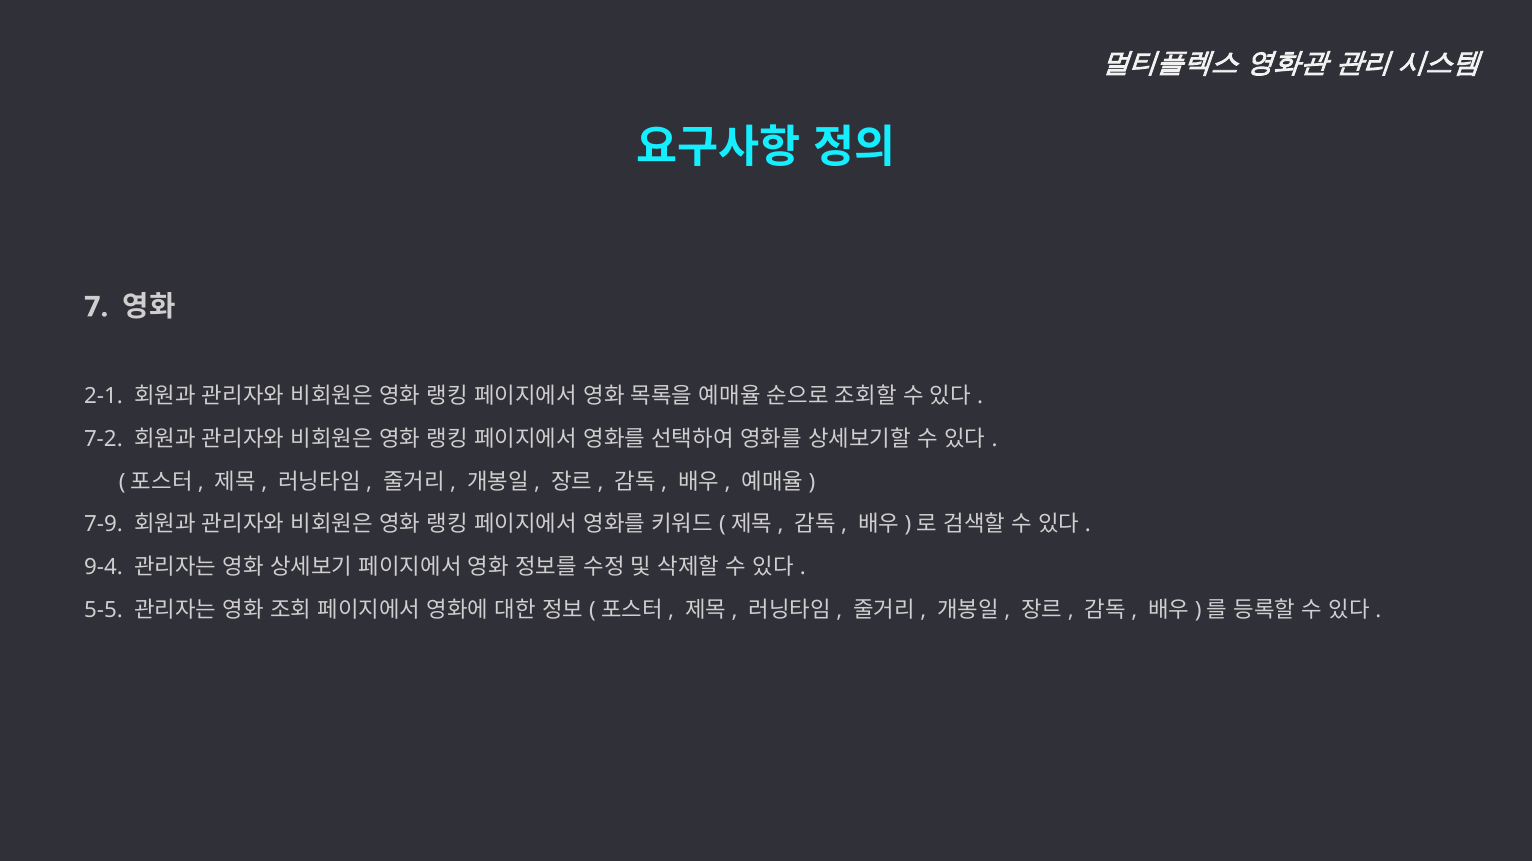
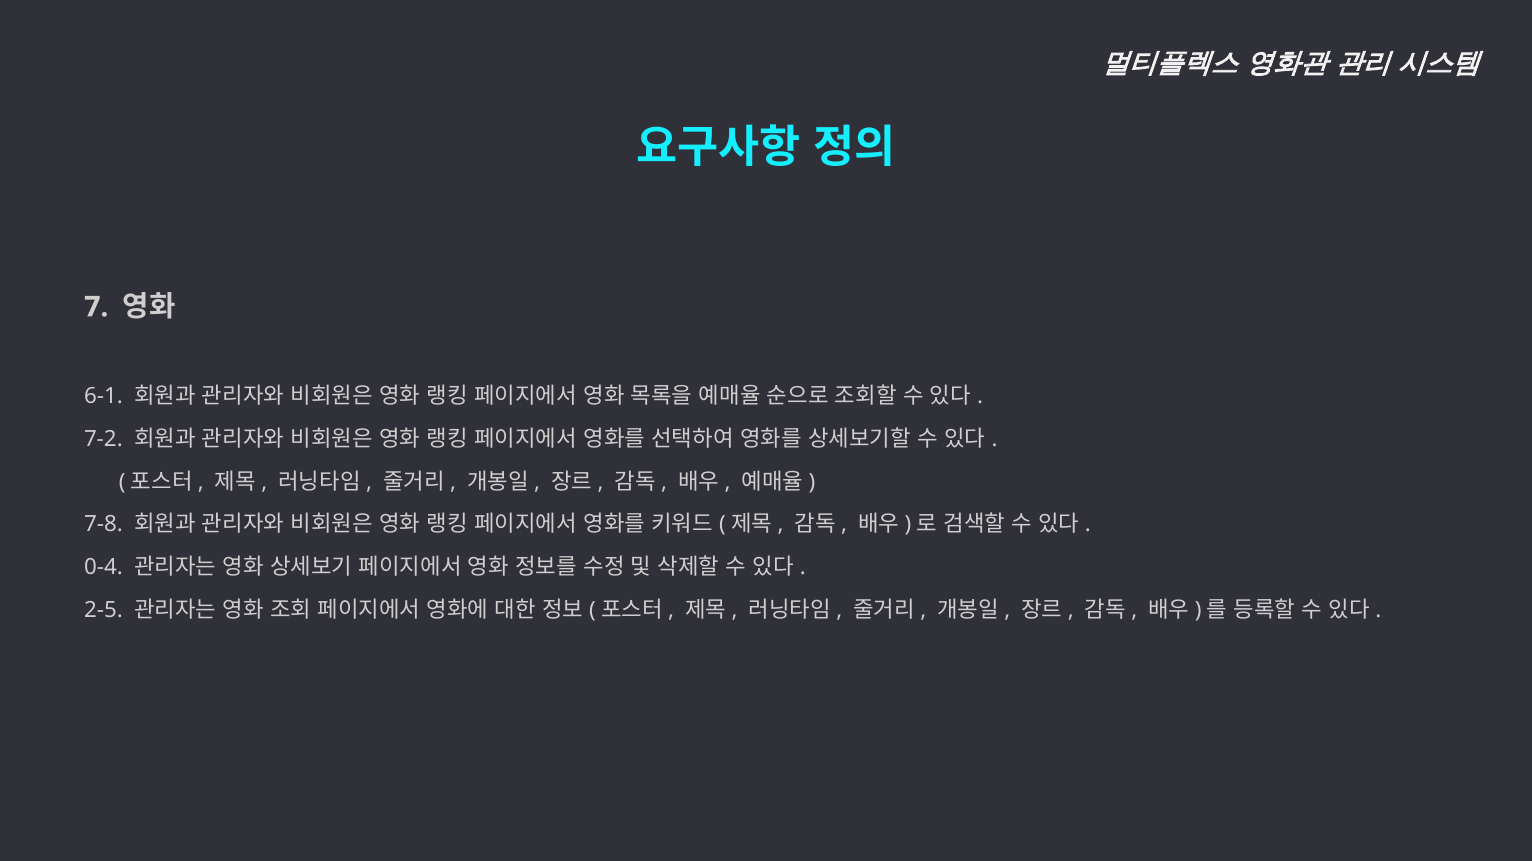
2-1: 2-1 -> 6-1 (103, 396)
7-9: 7-9 -> 7-8 (103, 525)
9-4: 9-4 -> 0-4 (103, 568)
5-5: 5-5 -> 2-5 (103, 611)
